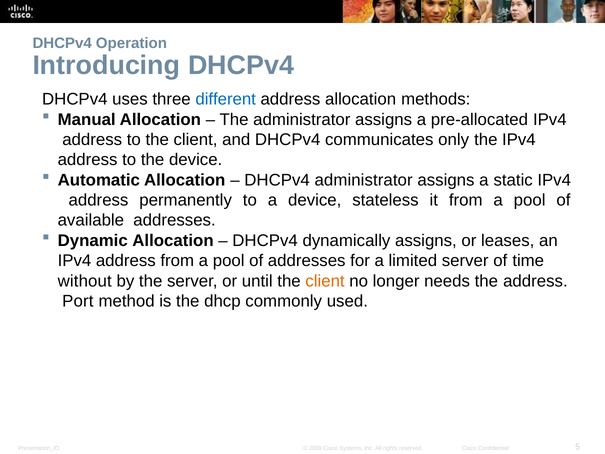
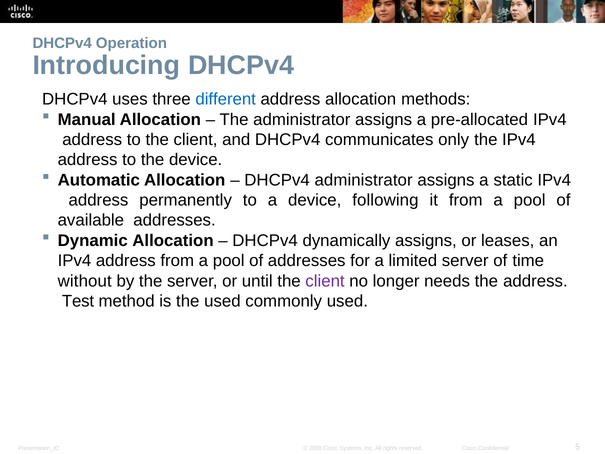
stateless: stateless -> following (385, 200)
client colour: orange -> purple (325, 281)
Port: Port -> Test (78, 301)
the dhcp: dhcp -> used (222, 301)
